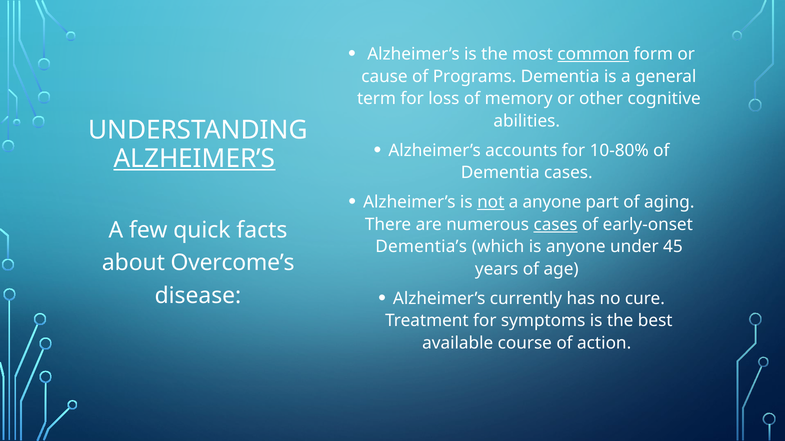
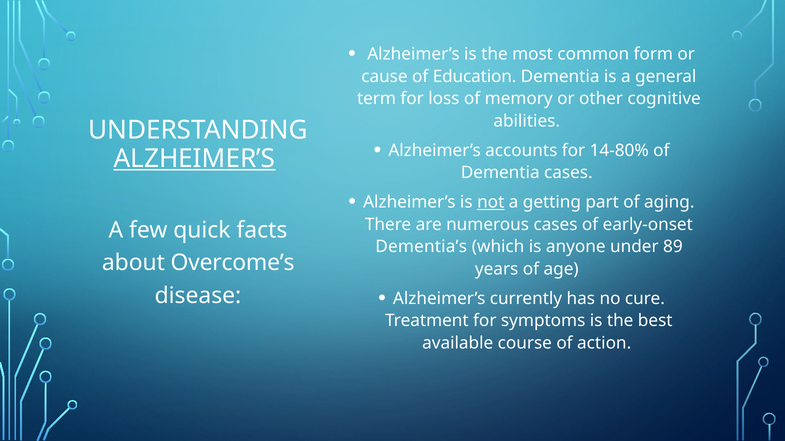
common underline: present -> none (593, 54)
Programs: Programs -> Education (475, 77)
10-80%: 10-80% -> 14-80% (619, 151)
a anyone: anyone -> getting (552, 202)
cases underline: present -> none (556, 225)
45: 45 -> 89 (673, 247)
